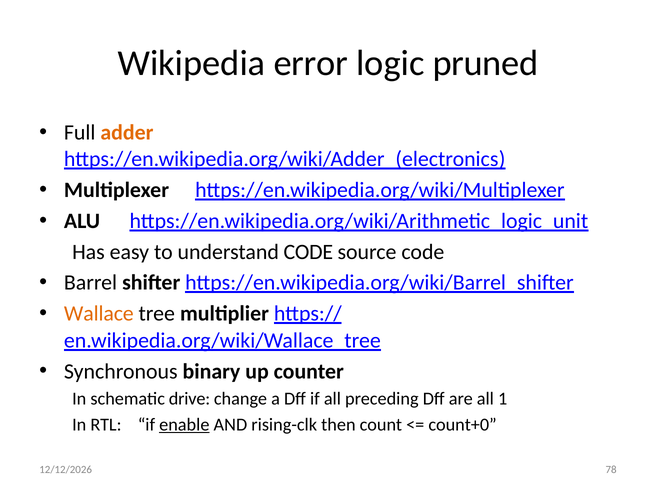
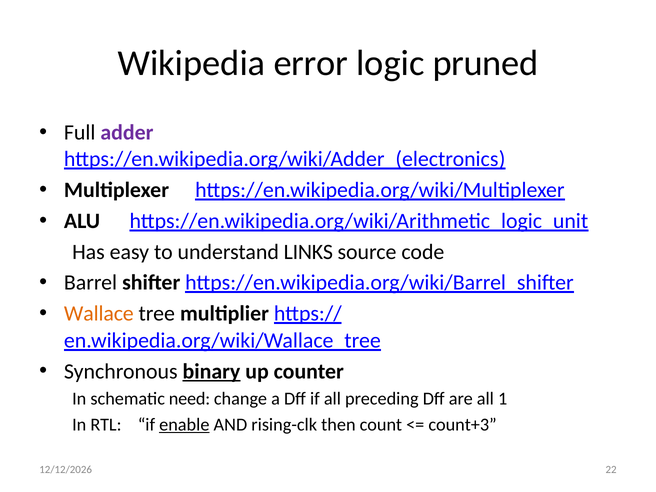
adder colour: orange -> purple (127, 133)
understand CODE: CODE -> LINKS (308, 252)
binary underline: none -> present (211, 371)
drive: drive -> need (189, 399)
count+0: count+0 -> count+3 (463, 424)
78: 78 -> 22 (611, 470)
